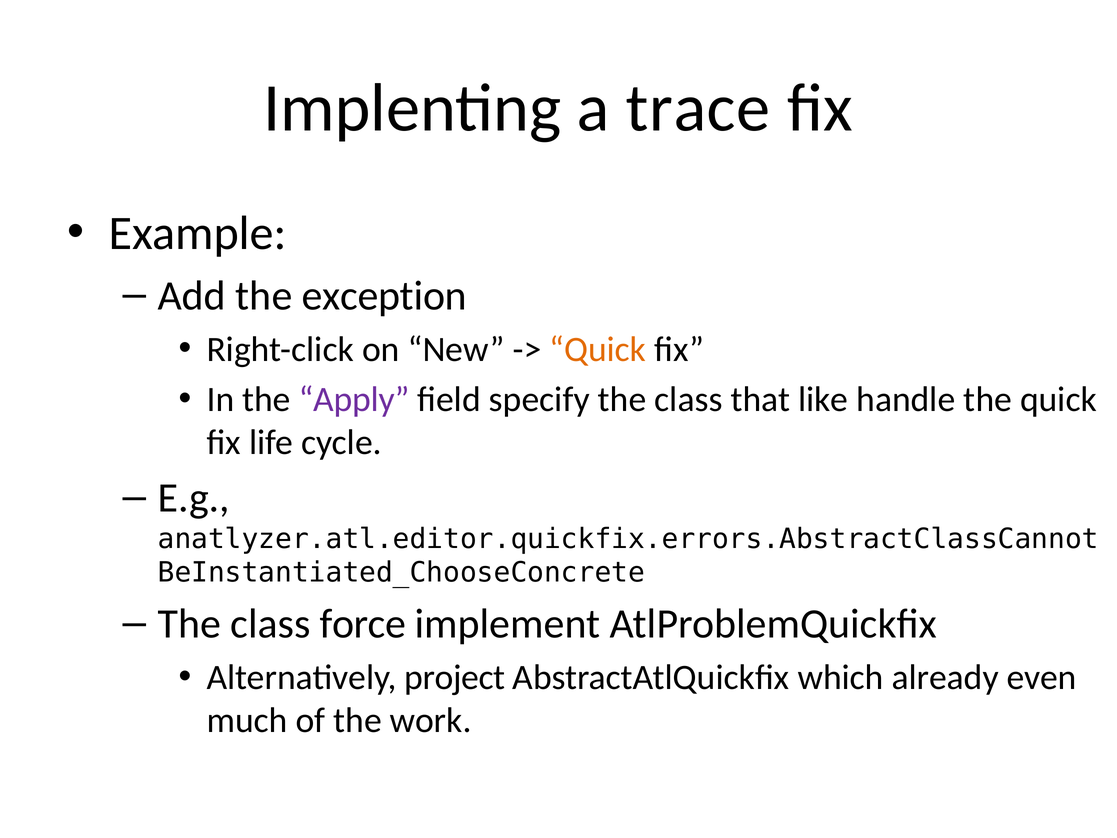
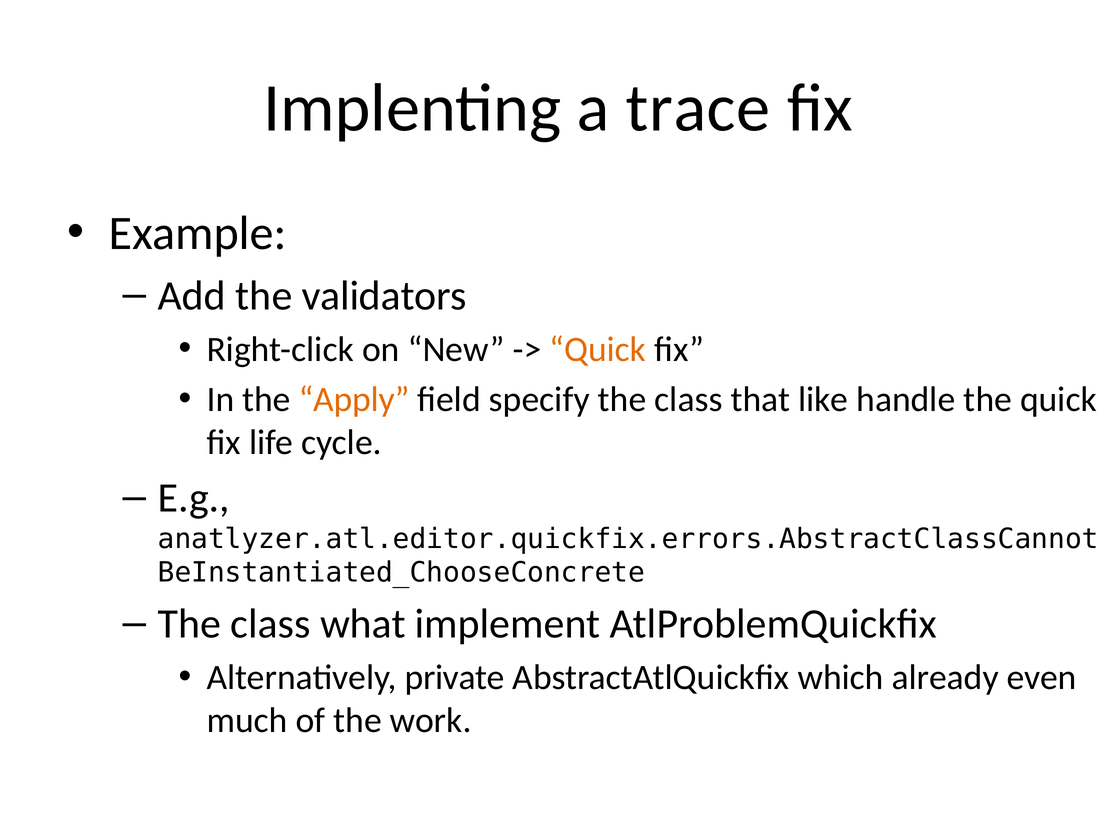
exception: exception -> validators (384, 296)
Apply colour: purple -> orange (354, 399)
force: force -> what (363, 624)
project: project -> private (455, 677)
